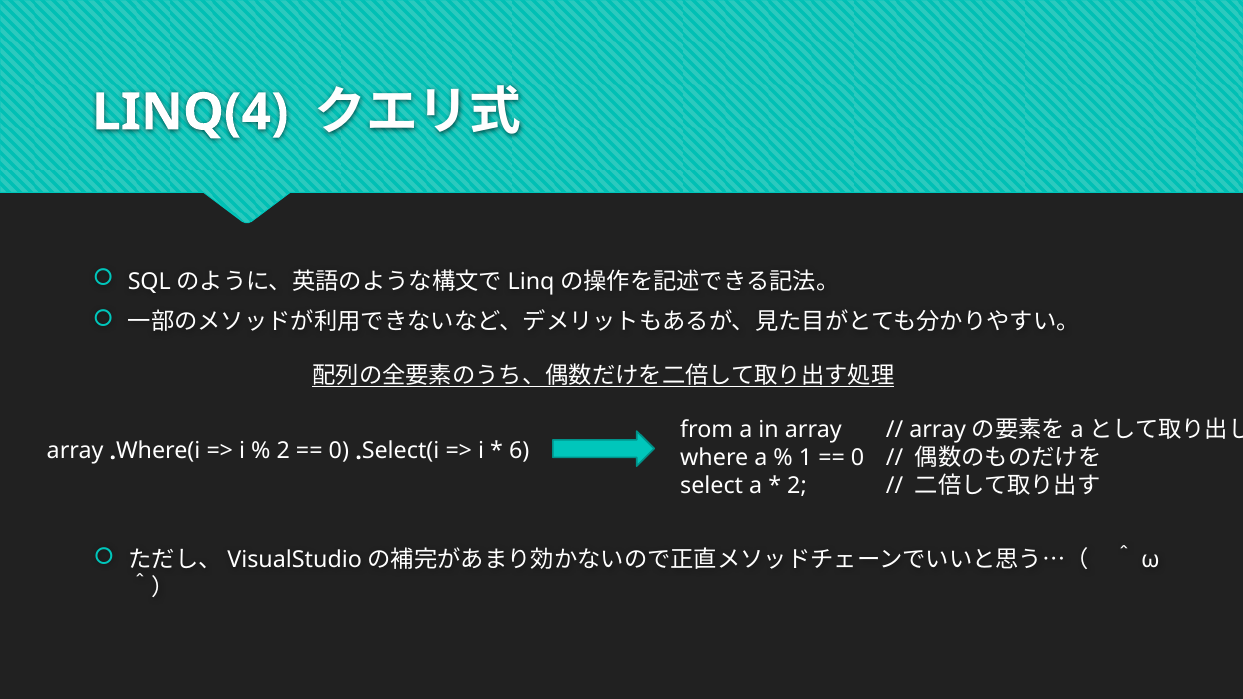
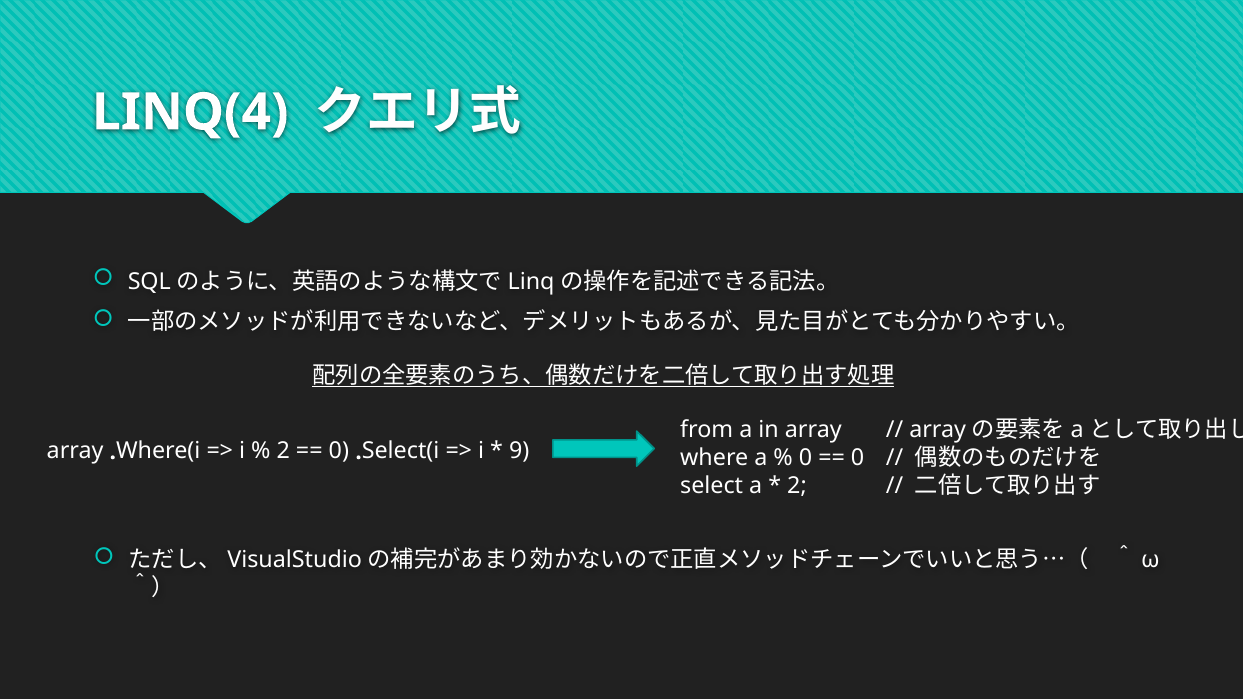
6: 6 -> 9 (519, 451)
1: 1 -> 0 (806, 458)
